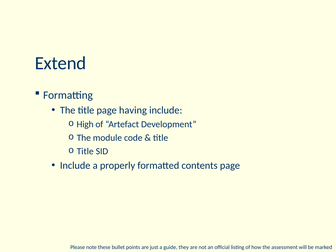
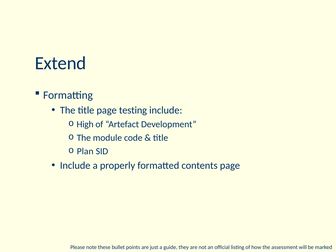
having: having -> testing (133, 110)
Title: Title -> Plan (85, 151)
